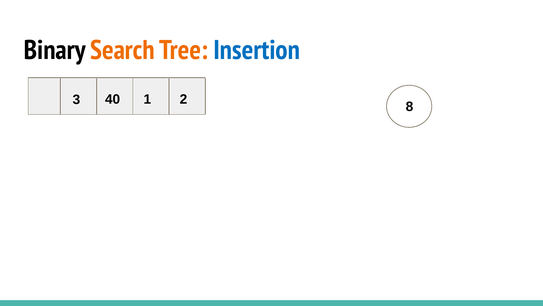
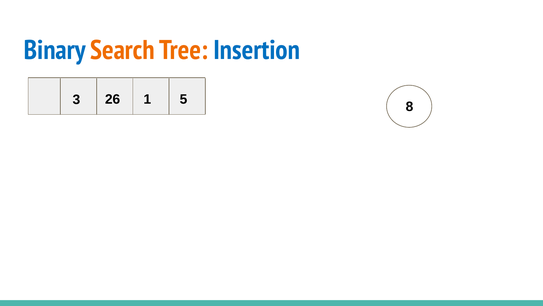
Binary colour: black -> blue (55, 50)
40: 40 -> 26 (113, 99)
2: 2 -> 5 (183, 99)
